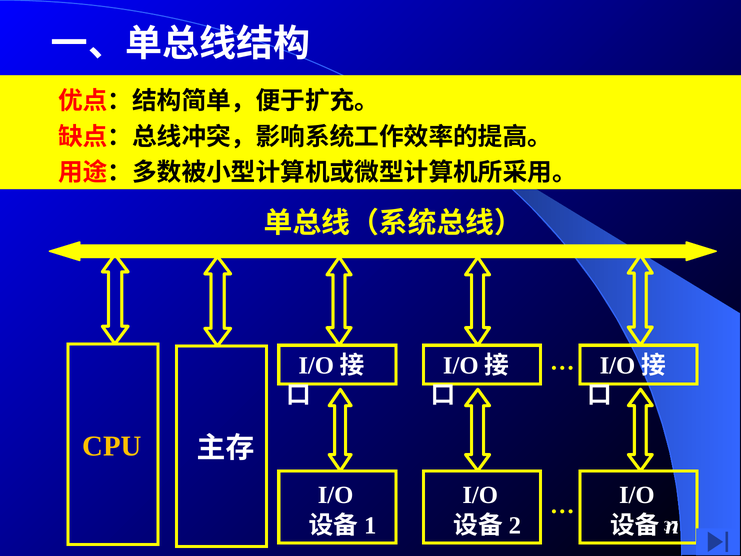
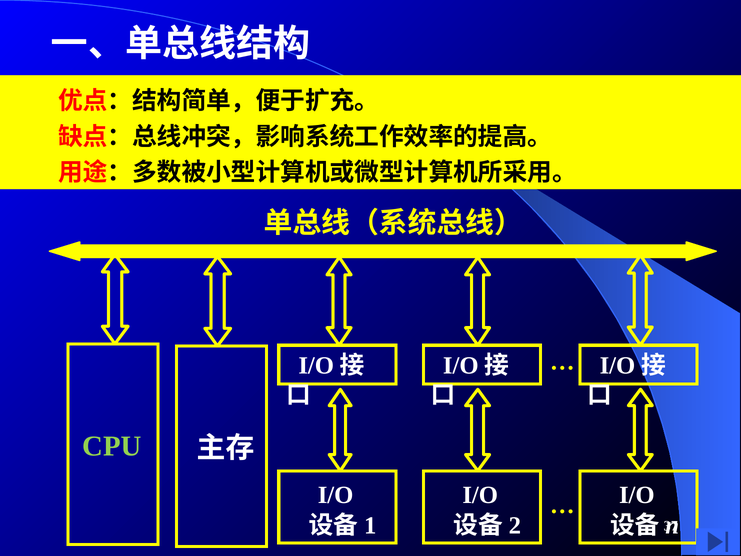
CPU colour: yellow -> light green (112, 446)
